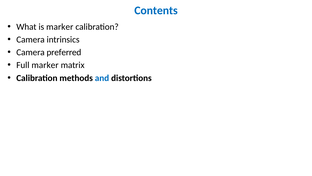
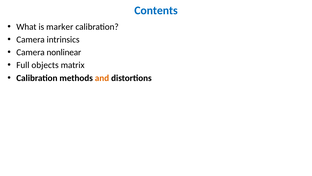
preferred: preferred -> nonlinear (64, 52)
Full marker: marker -> objects (45, 65)
and colour: blue -> orange (102, 78)
